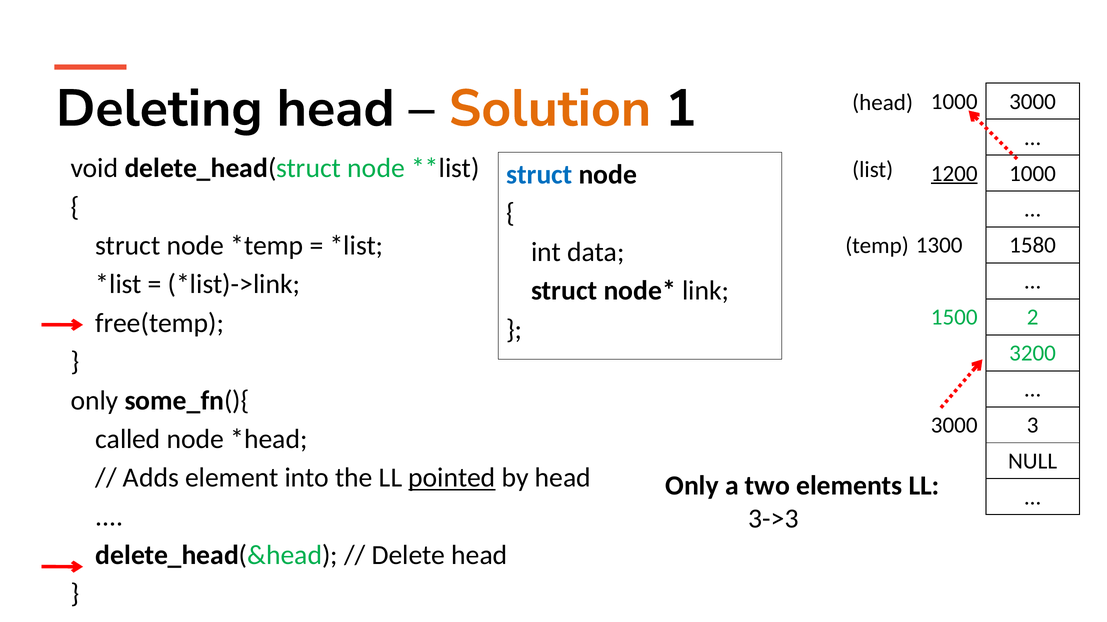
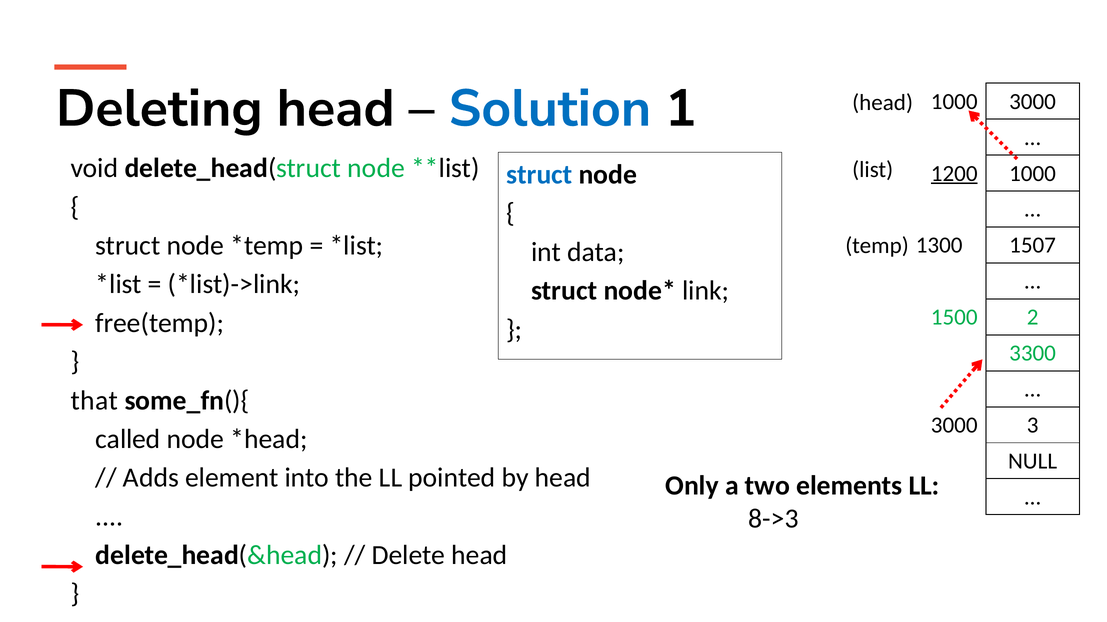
Solution colour: orange -> blue (550, 109)
1580: 1580 -> 1507 (1033, 246)
3200: 3200 -> 3300 (1033, 354)
only: only -> that (94, 401)
pointed underline: present -> none (452, 478)
3->3: 3->3 -> 8->3 (774, 519)
